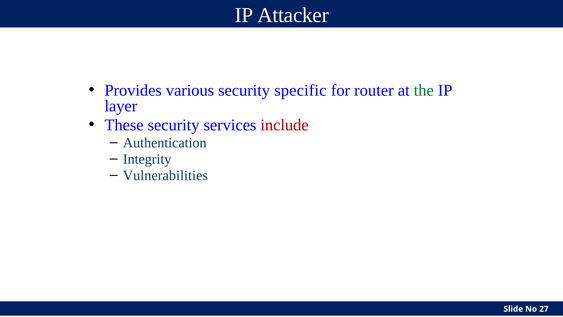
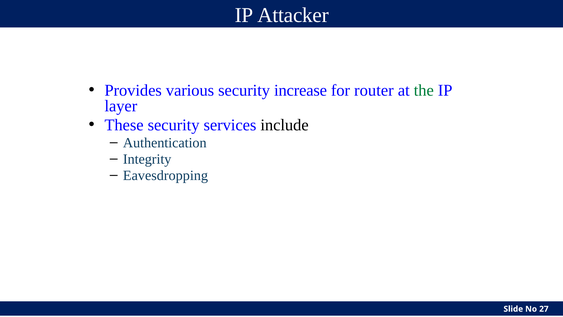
specific: specific -> increase (301, 90)
include colour: red -> black (285, 125)
Vulnerabilities: Vulnerabilities -> Eavesdropping (165, 175)
